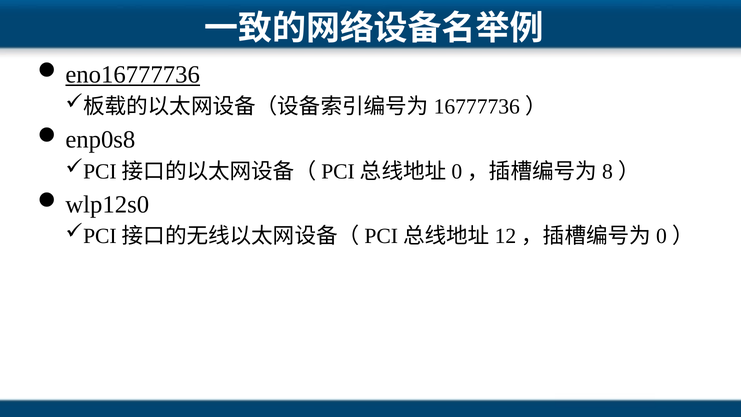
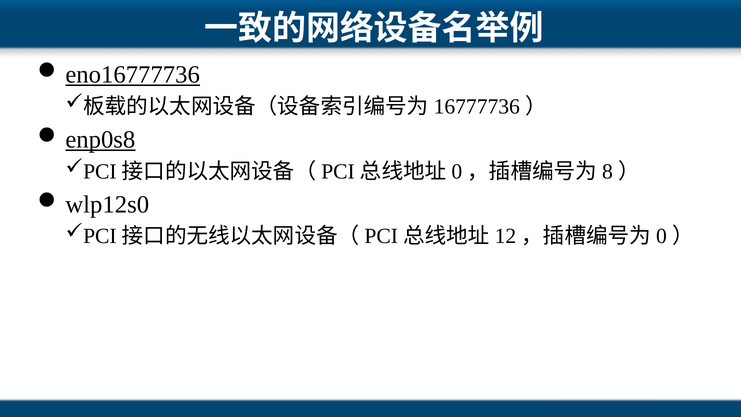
enp0s8 underline: none -> present (100, 139)
